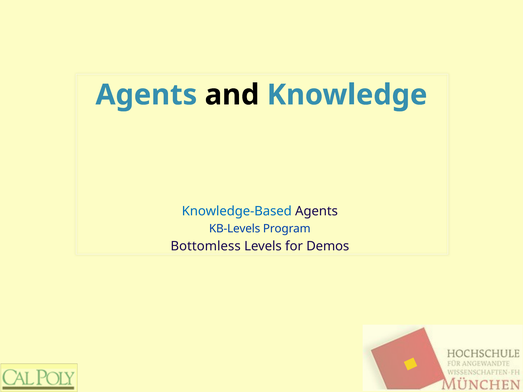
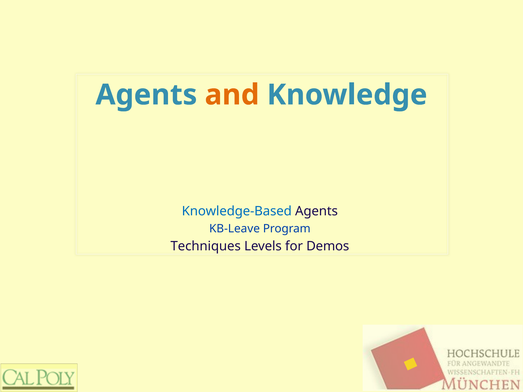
and colour: black -> orange (232, 95)
KB-Levels: KB-Levels -> KB-Leave (235, 229)
Bottomless: Bottomless -> Techniques (206, 246)
